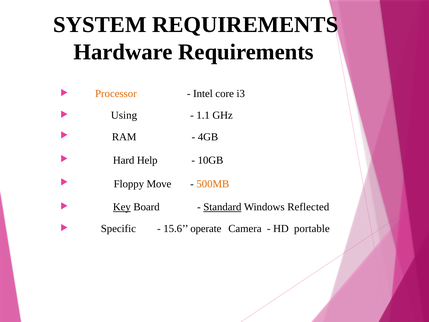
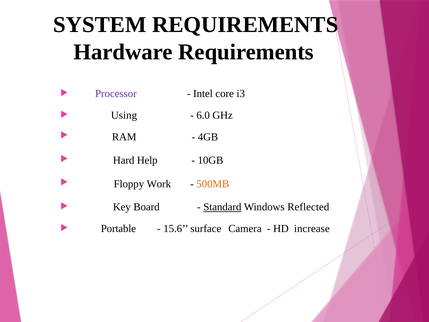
Processor colour: orange -> purple (116, 94)
1.1: 1.1 -> 6.0 (203, 115)
Move: Move -> Work (159, 184)
Key underline: present -> none (122, 207)
Specific: Specific -> Portable (118, 229)
operate: operate -> surface (206, 229)
portable: portable -> increase (312, 229)
